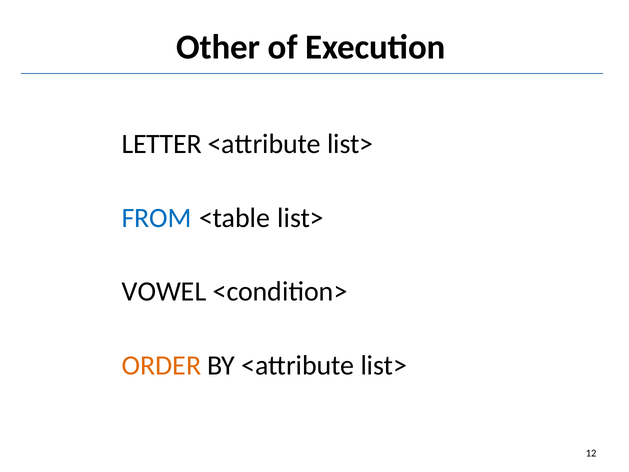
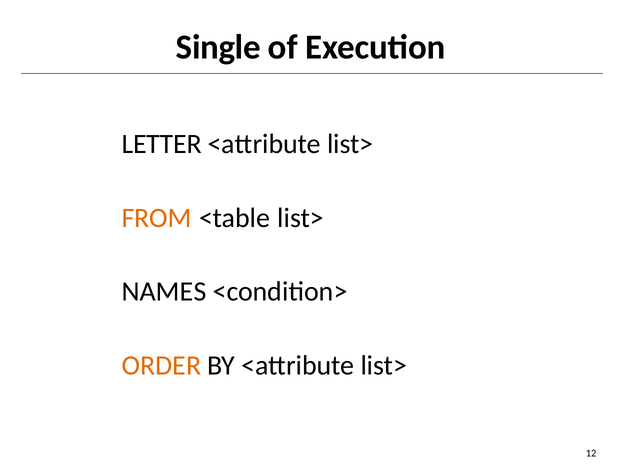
Other: Other -> Single (218, 47)
FROM colour: blue -> orange (157, 218)
VOWEL: VOWEL -> NAMES (164, 292)
